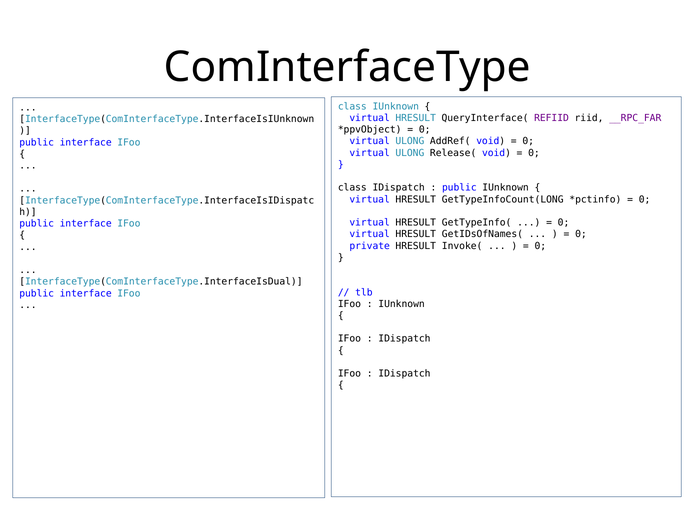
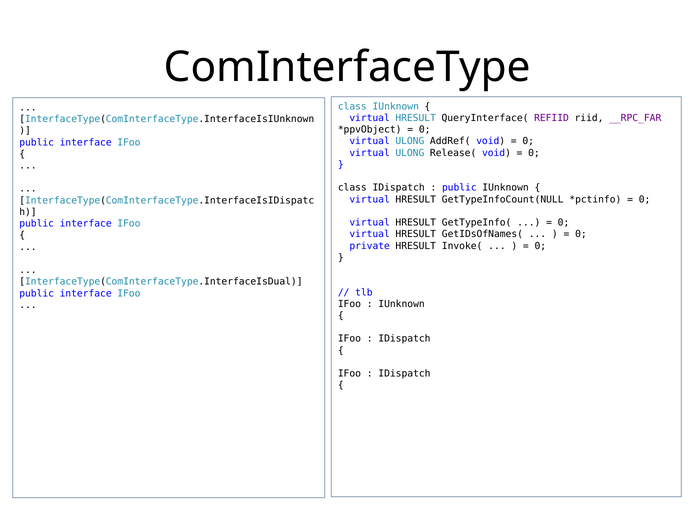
GetTypeInfoCount(LONG: GetTypeInfoCount(LONG -> GetTypeInfoCount(NULL (503, 199)
